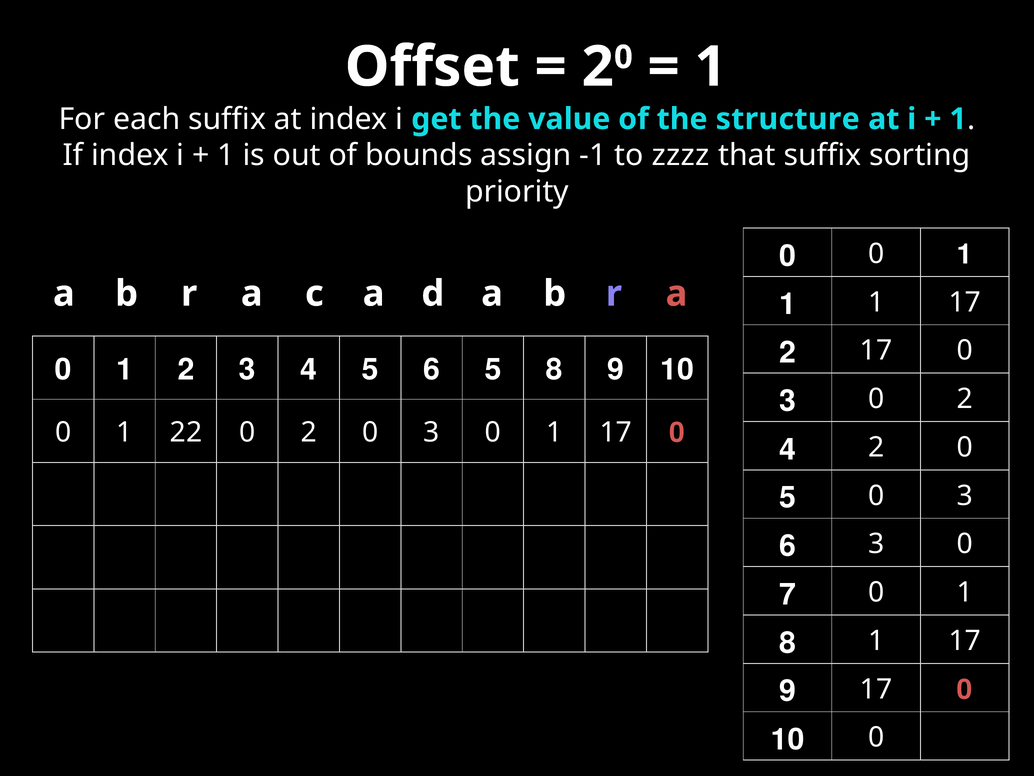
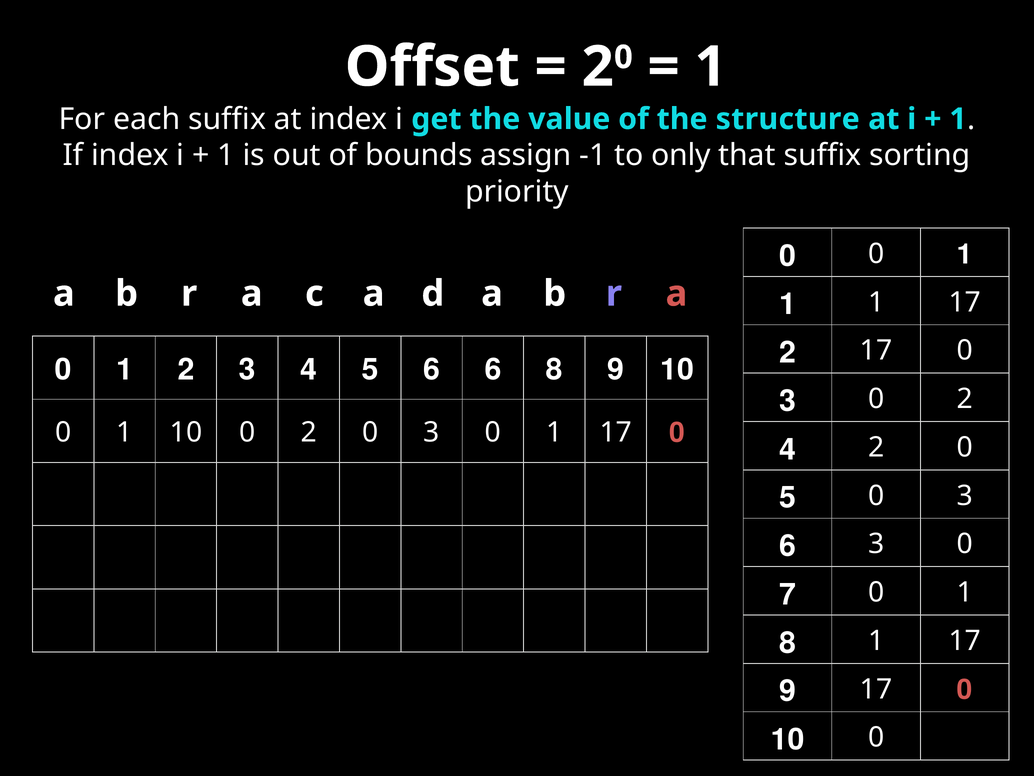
zzzz: zzzz -> only (681, 155)
6 5: 5 -> 6 (493, 370)
1 22: 22 -> 10 (186, 432)
